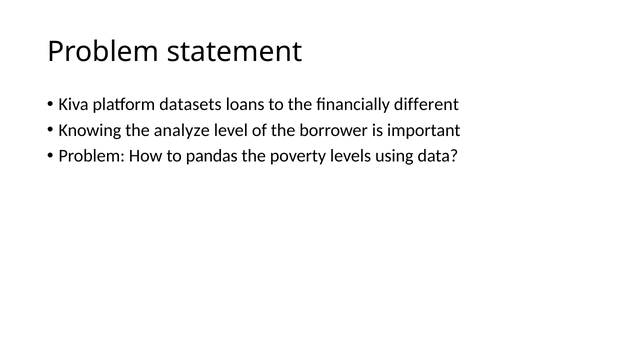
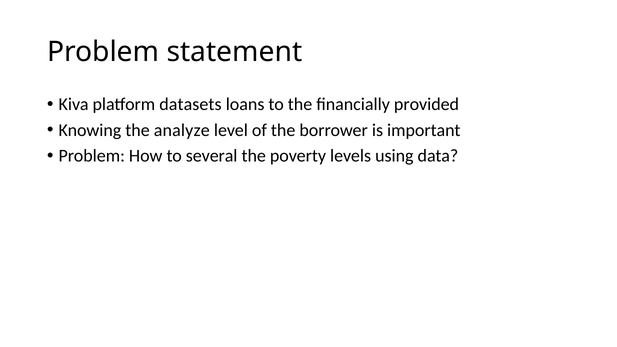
different: different -> provided (427, 104)
pandas: pandas -> several (212, 156)
